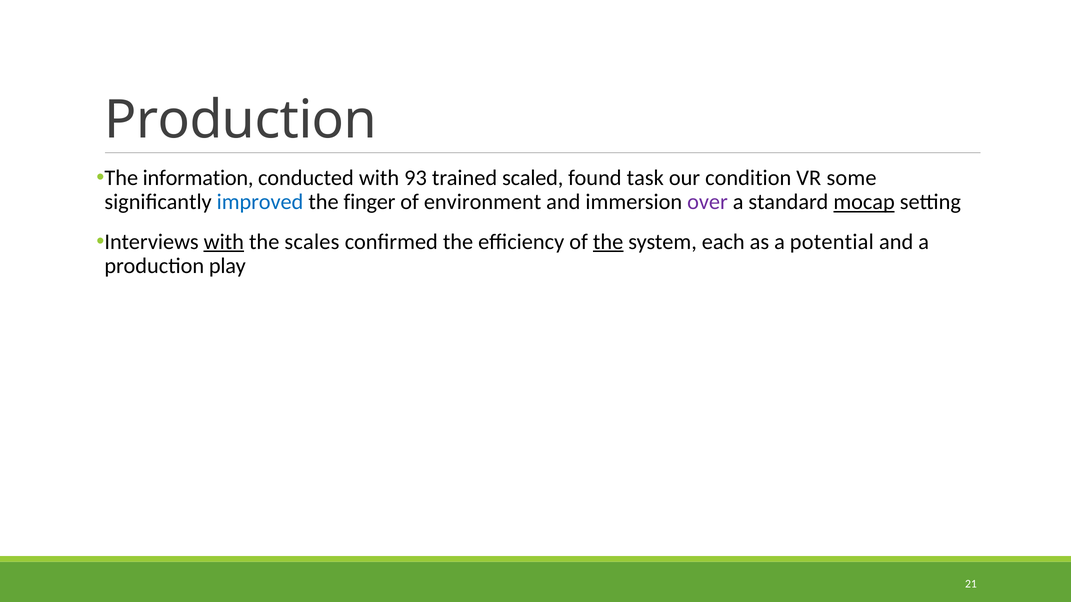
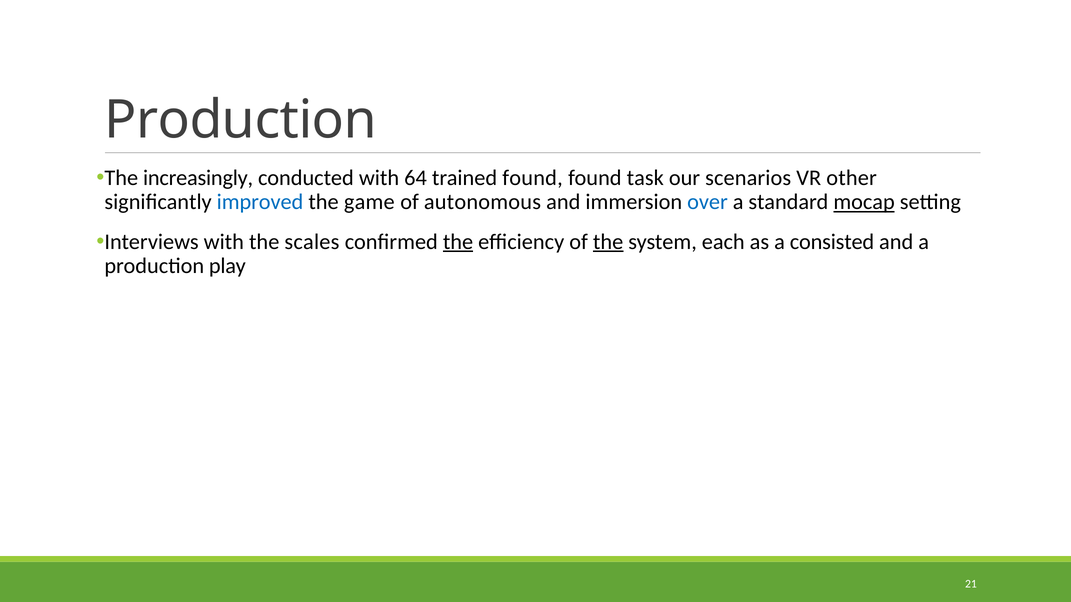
information: information -> increasingly (198, 178)
93: 93 -> 64 (416, 178)
trained scaled: scaled -> found (533, 178)
condition: condition -> scenarios (748, 178)
some: some -> other (852, 178)
finger: finger -> game (369, 202)
environment: environment -> autonomous (482, 202)
over colour: purple -> blue (708, 202)
with underline: present -> none (224, 242)
the underline: none -> present (458, 242)
potential: potential -> consisted (832, 242)
